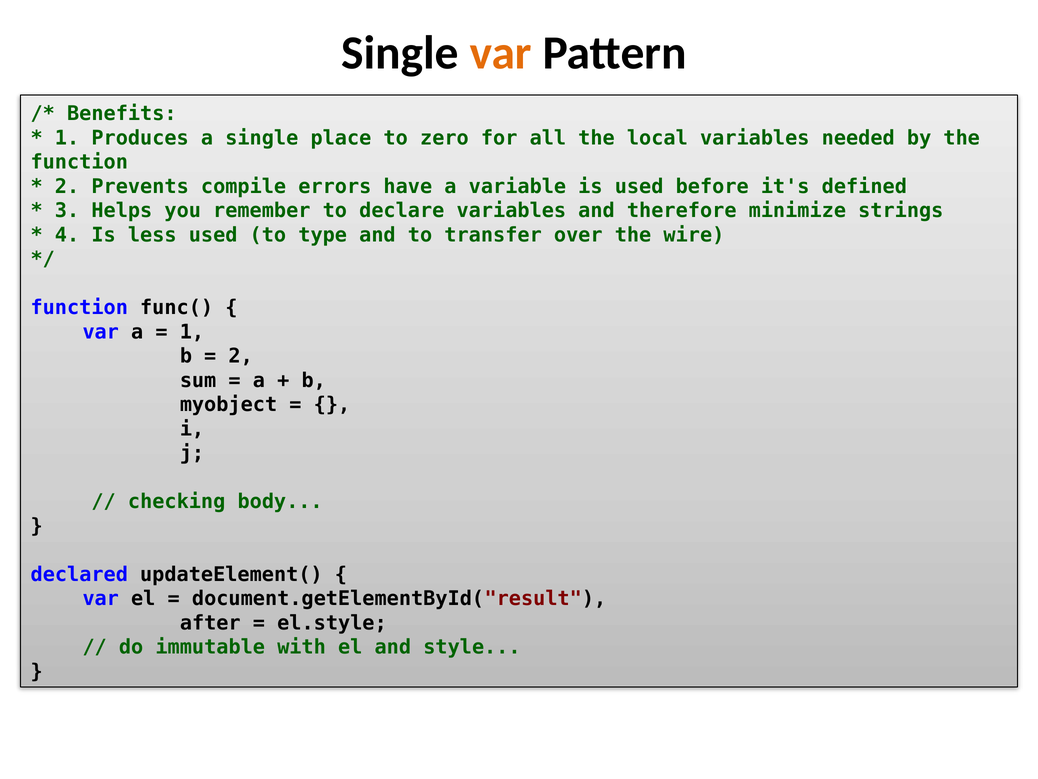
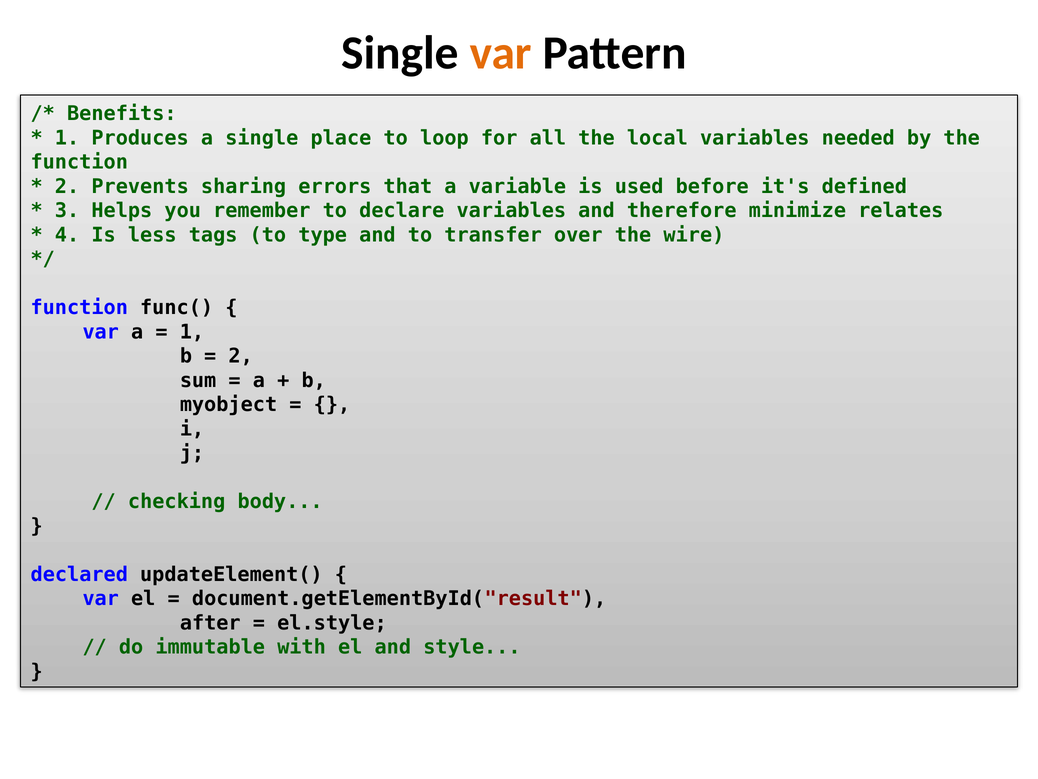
zero: zero -> loop (444, 138)
compile: compile -> sharing (244, 186)
have: have -> that (408, 186)
strings: strings -> relates (901, 211)
less used: used -> tags (213, 235)
